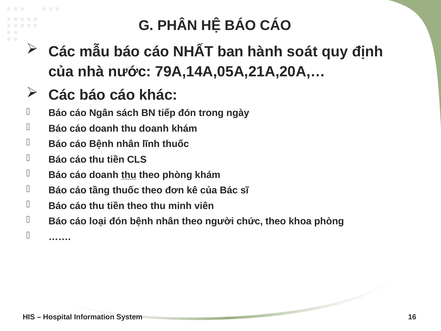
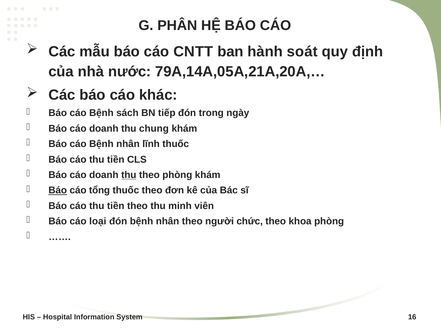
NHẤT: NHẤT -> CNTT (193, 51)
Ngân: Ngân -> Bệnh (101, 113)
thu doanh: doanh -> chung (154, 128)
Báo underline: none -> present (58, 190)
tầng: tầng -> tổng (100, 190)
